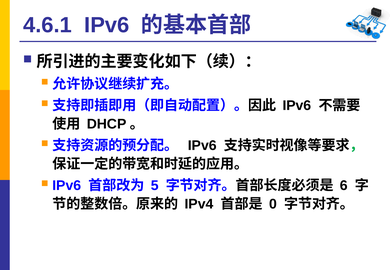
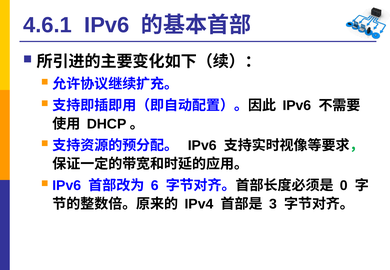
5: 5 -> 6 (155, 186)
6: 6 -> 0 (344, 186)
0: 0 -> 3 (273, 204)
